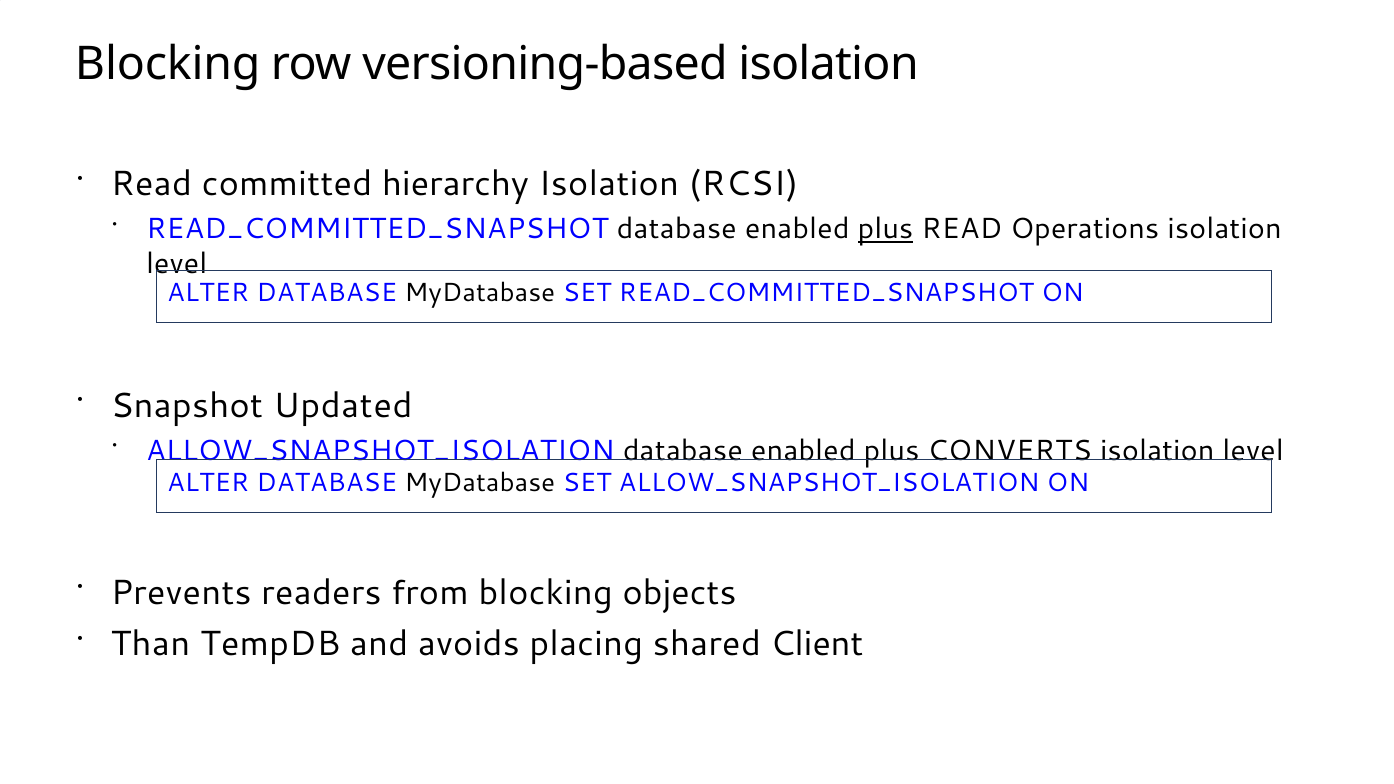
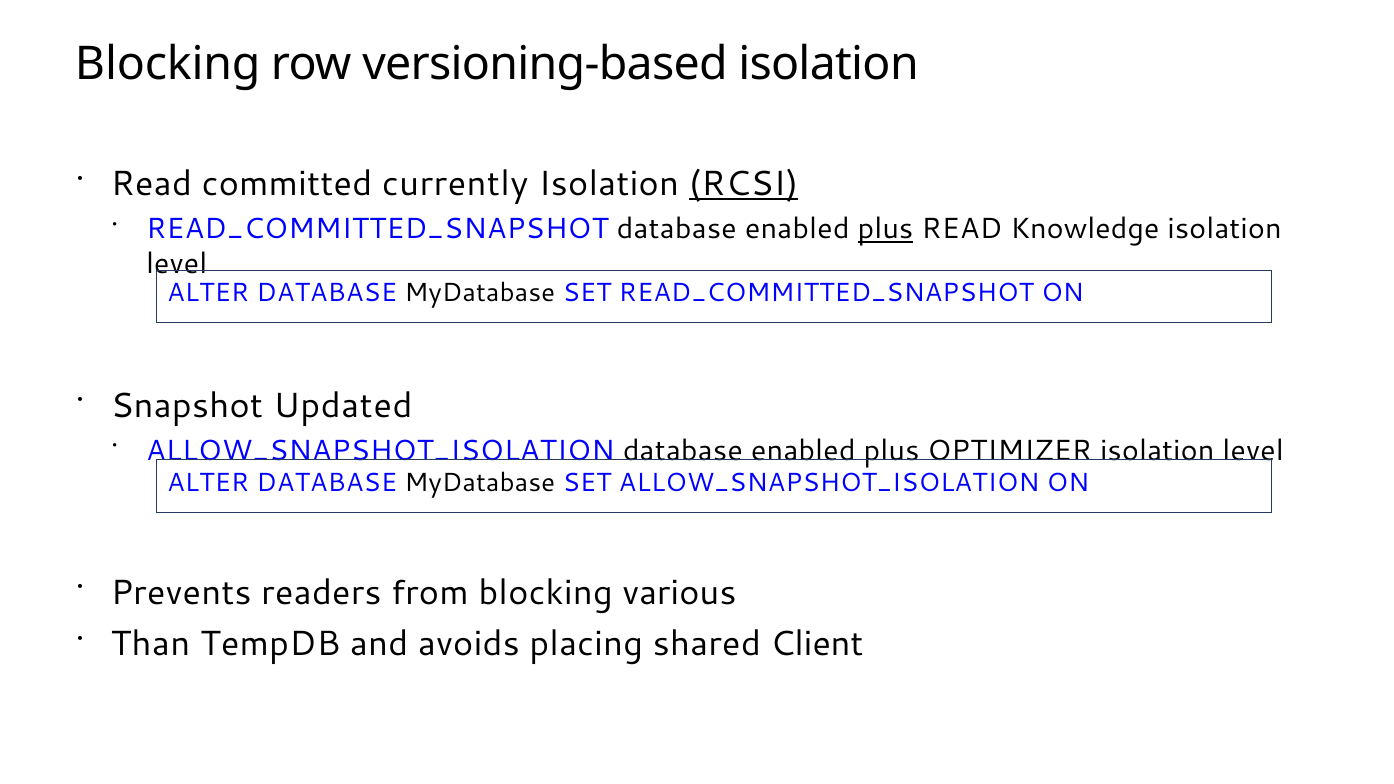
hierarchy: hierarchy -> currently (455, 184)
RCSI underline: none -> present (744, 184)
Operations: Operations -> Knowledge (1085, 229)
CONVERTS: CONVERTS -> OPTIMIZER (1010, 451)
objects: objects -> various (679, 593)
